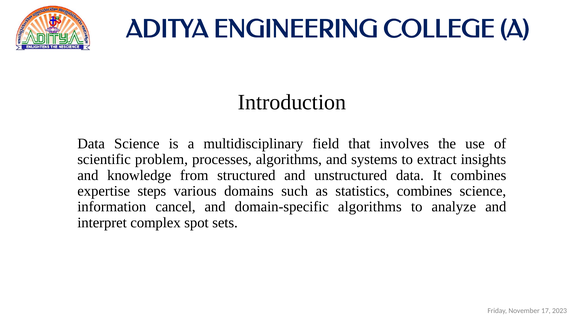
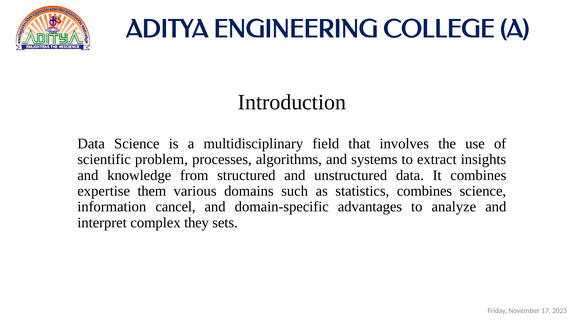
steps: steps -> them (152, 191)
domain-specific algorithms: algorithms -> advantages (370, 206)
spot: spot -> they (197, 222)
